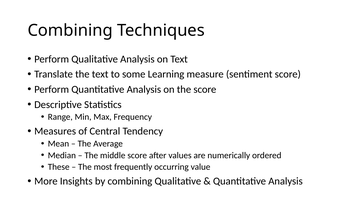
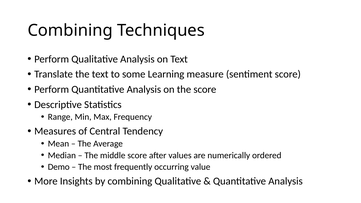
These: These -> Demo (59, 167)
